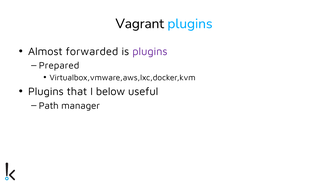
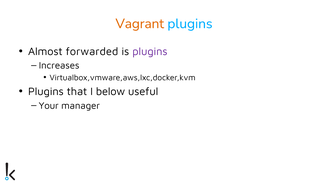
Vagrant colour: black -> orange (140, 24)
Prepared: Prepared -> Increases (59, 66)
Path: Path -> Your (49, 106)
